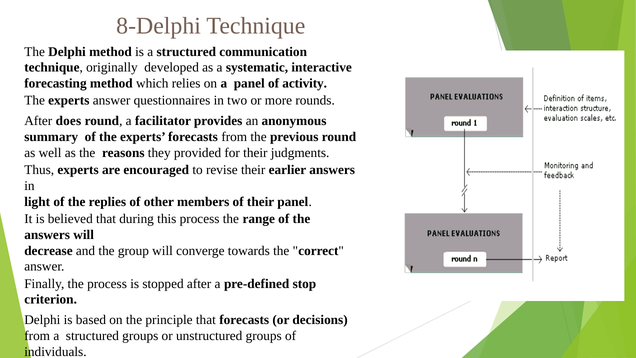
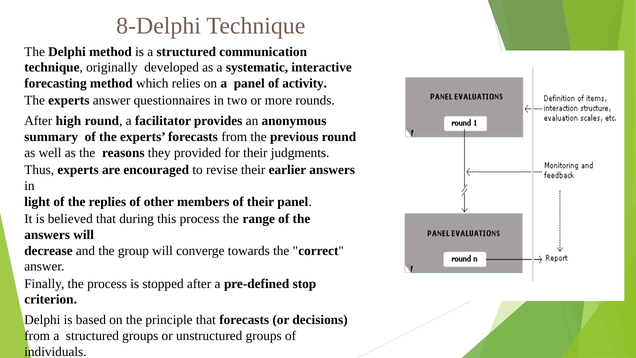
does: does -> high (68, 121)
